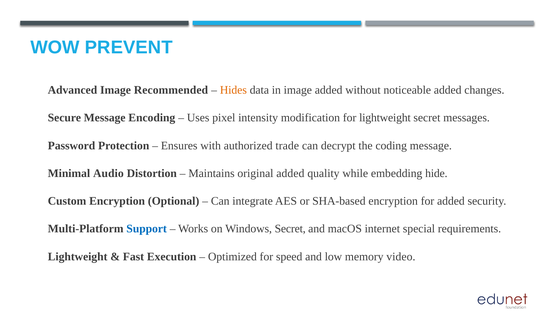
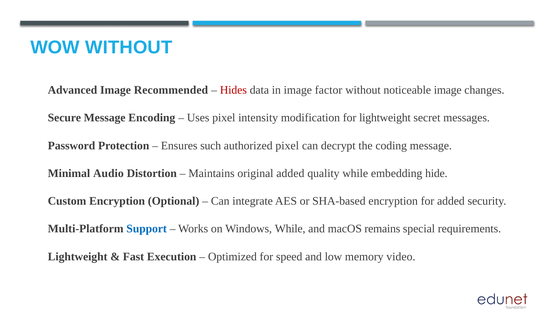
WOW PREVENT: PREVENT -> WITHOUT (129, 47)
Hides colour: orange -> red (233, 90)
image added: added -> factor (329, 90)
noticeable added: added -> image (448, 90)
with: with -> such (211, 145)
authorized trade: trade -> pixel (287, 145)
Windows Secret: Secret -> While (290, 229)
internet: internet -> remains (382, 229)
